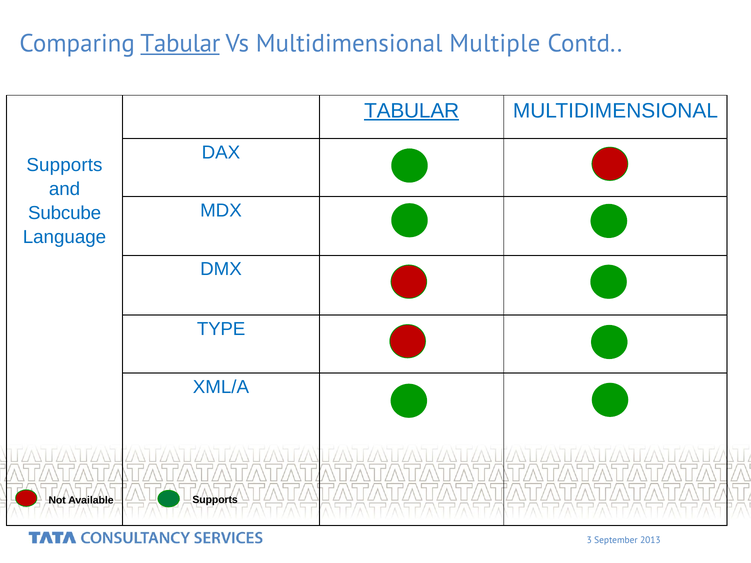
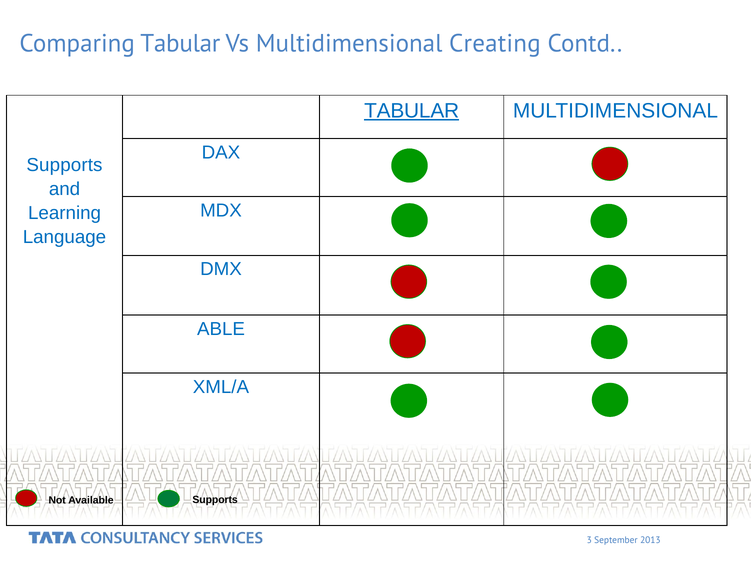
Tabular underline: present -> none (180, 44)
Multiple: Multiple -> Creating (495, 44)
Subcube: Subcube -> Learning (65, 213)
TYPE: TYPE -> ABLE (221, 329)
